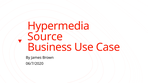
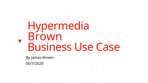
Source: Source -> Brown (45, 37)
